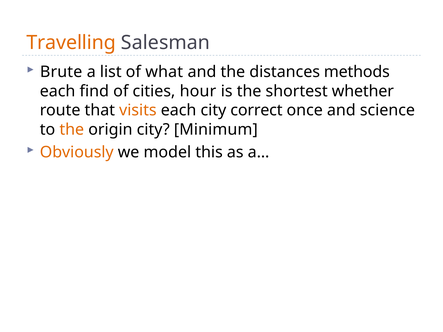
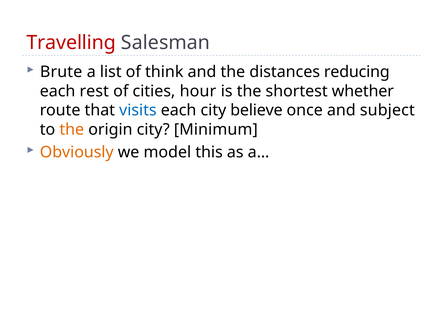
Travelling colour: orange -> red (71, 43)
what: what -> think (164, 72)
methods: methods -> reducing (357, 72)
find: find -> rest (94, 91)
visits colour: orange -> blue (138, 110)
correct: correct -> believe (256, 110)
science: science -> subject (387, 110)
